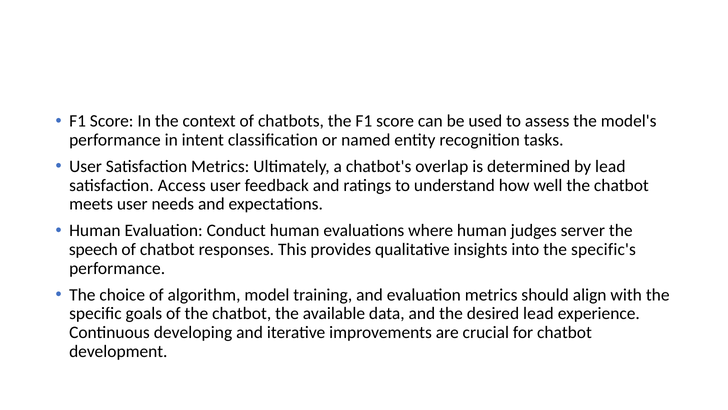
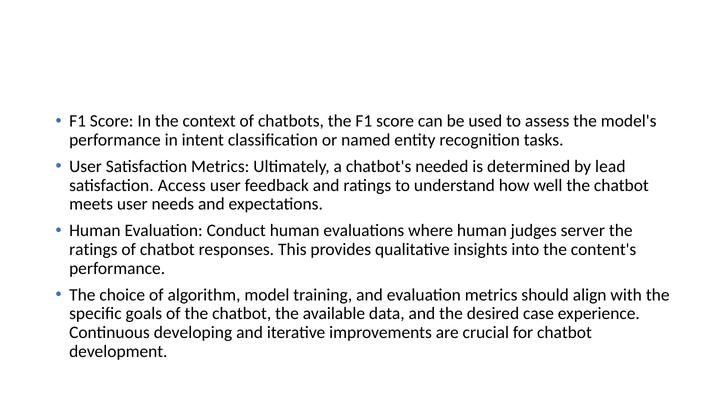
overlap: overlap -> needed (442, 166)
speech: speech -> ratings (93, 249)
specific's: specific's -> content's (604, 249)
desired lead: lead -> case (539, 313)
